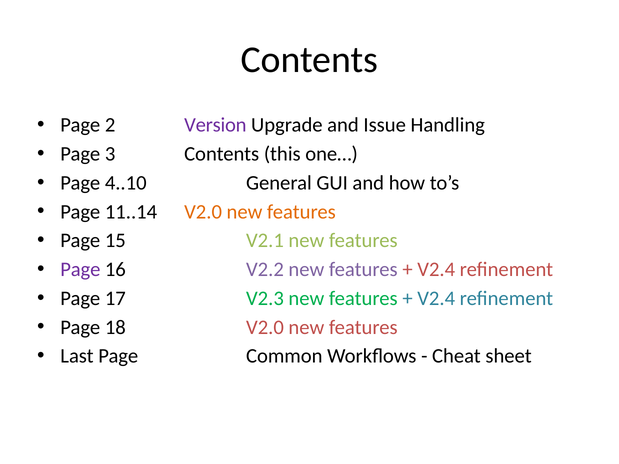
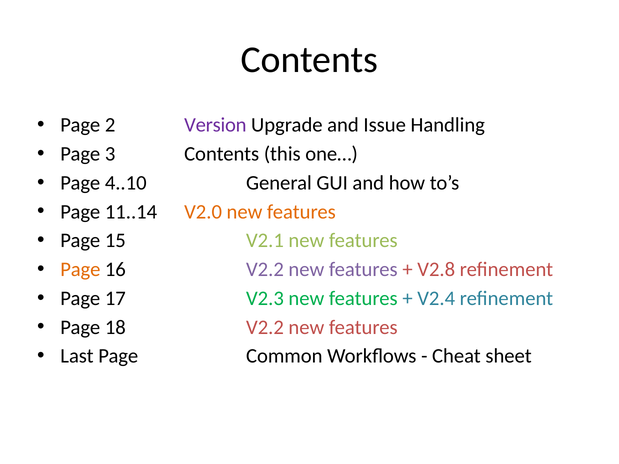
Page colour: purple -> orange (80, 270)
V2.4: V2.4 -> V2.8 (436, 270)
18 V2.0: V2.0 -> V2.2 (265, 327)
